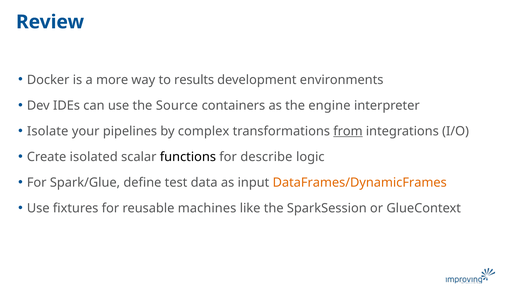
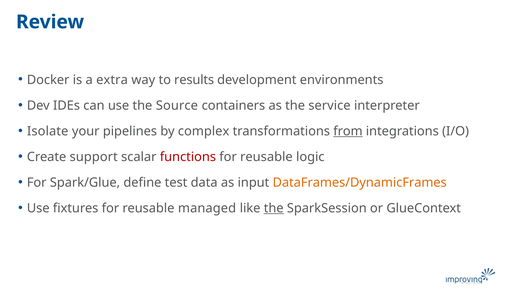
more: more -> extra (112, 80)
engine: engine -> service (329, 105)
isolated: isolated -> support (94, 157)
functions colour: black -> red (188, 157)
describe: describe -> reusable (266, 157)
machines: machines -> managed (207, 208)
the underline: none -> present (274, 208)
